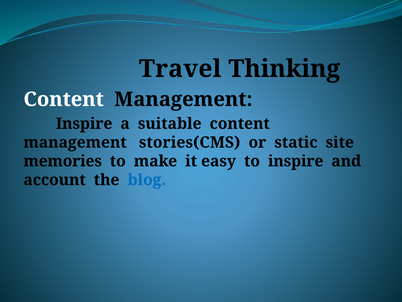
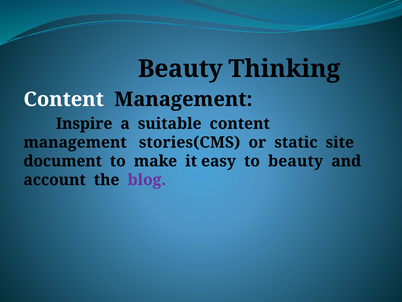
Travel: Travel -> Beauty (180, 69)
memories: memories -> document (63, 161)
to inspire: inspire -> beauty (296, 161)
blog colour: blue -> purple (147, 180)
